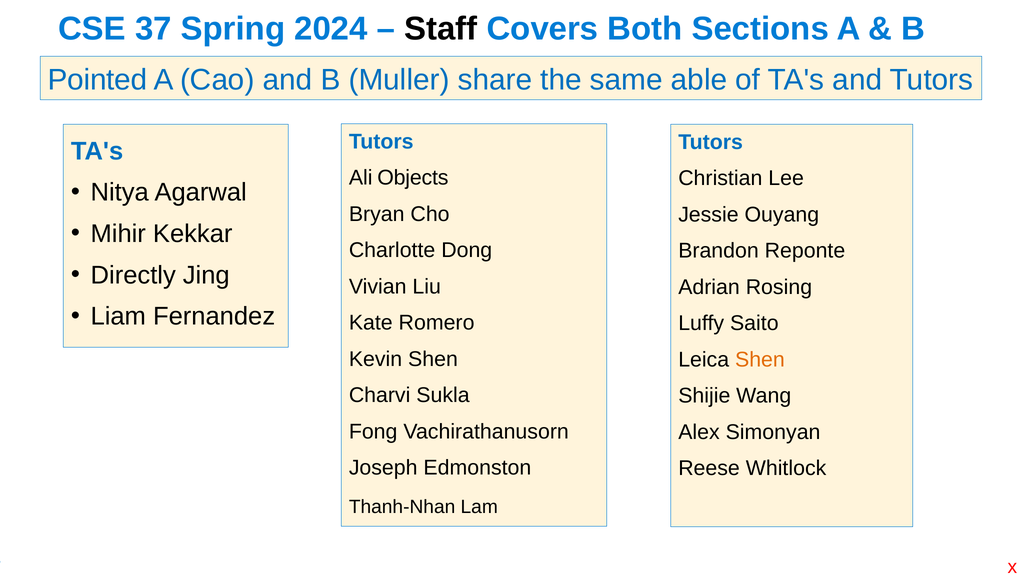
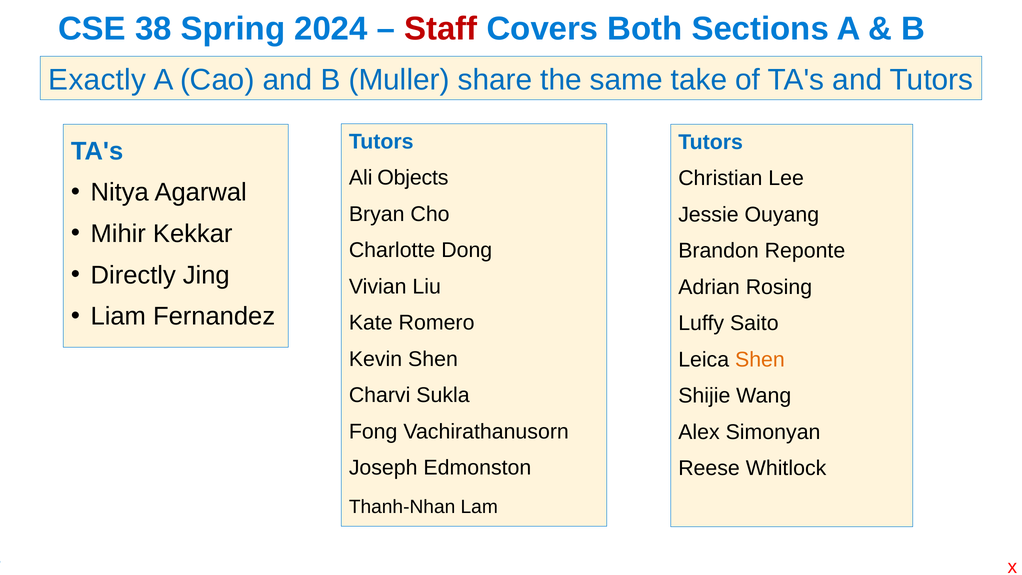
37: 37 -> 38 (153, 29)
Staff colour: black -> red (441, 29)
Pointed: Pointed -> Exactly (97, 80)
able: able -> take (699, 80)
